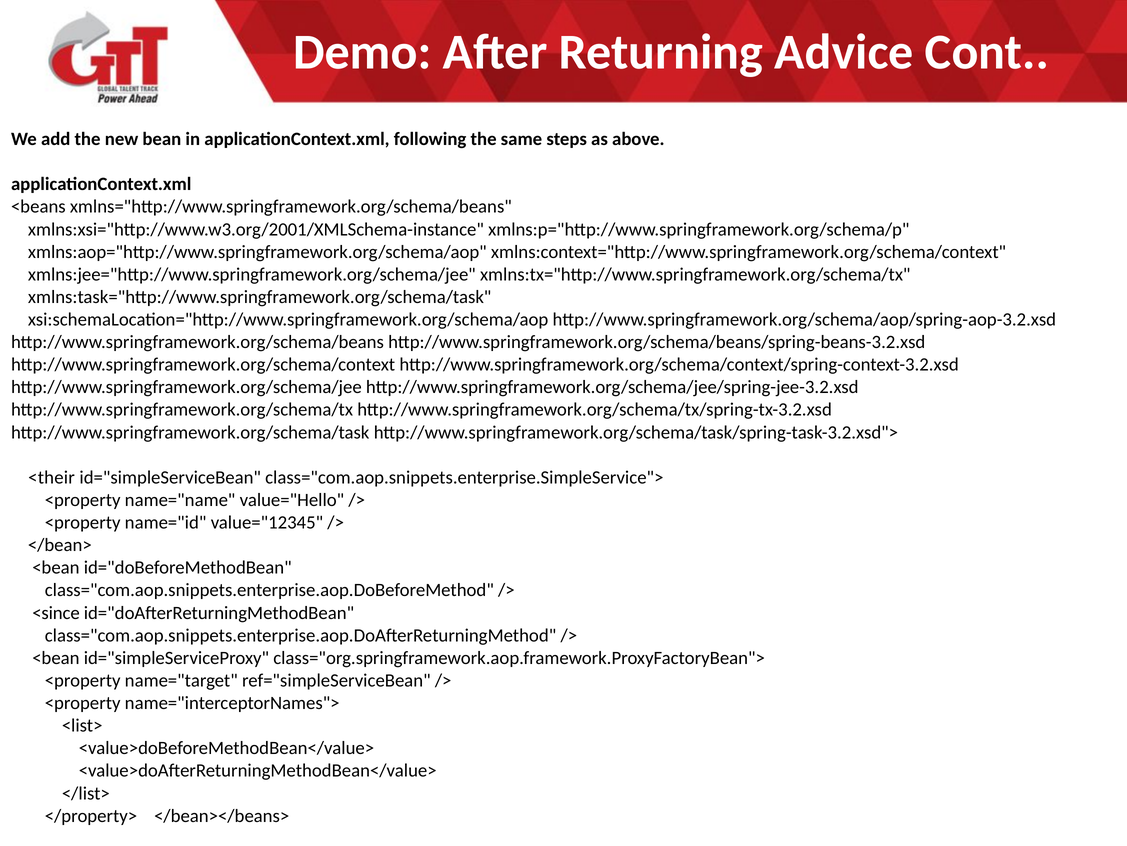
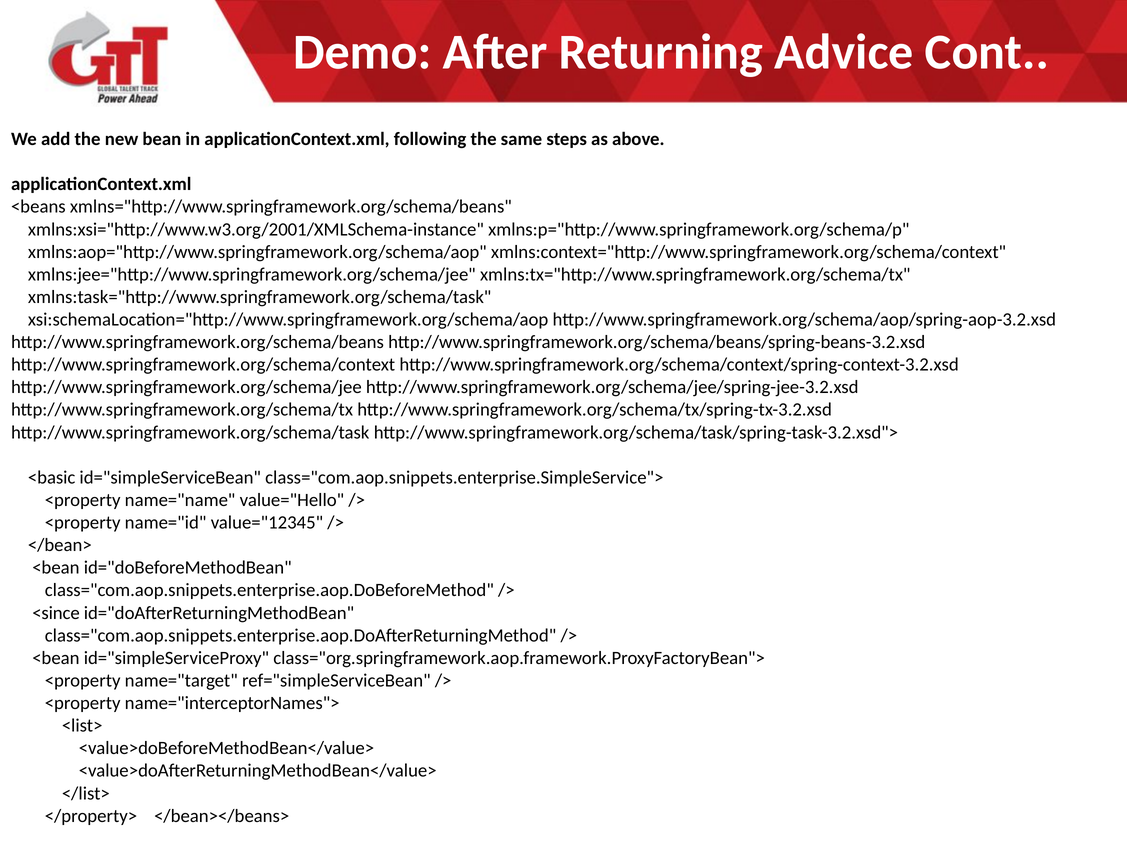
<their: <their -> <basic (52, 477)
